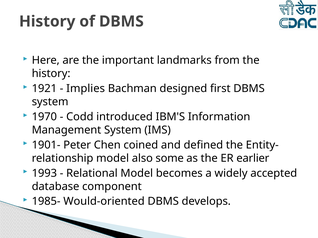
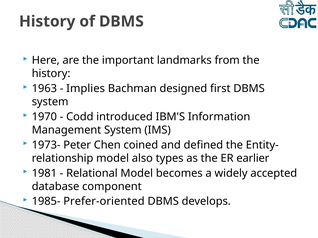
1921: 1921 -> 1963 (44, 89)
1901-: 1901- -> 1973- (46, 145)
some: some -> types (170, 158)
1993: 1993 -> 1981 (44, 174)
Would-oriented: Would-oriented -> Prefer-oriented (104, 202)
